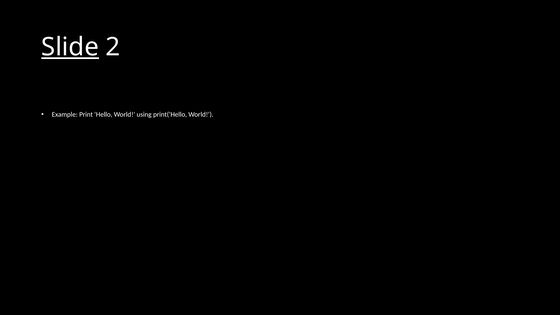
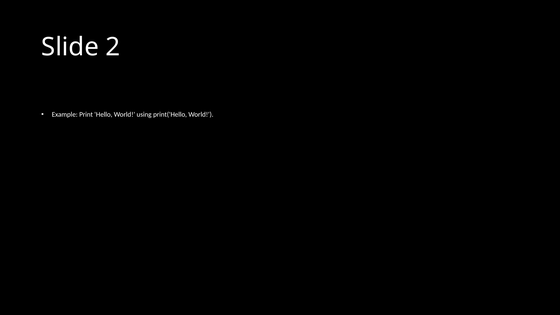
Slide underline: present -> none (70, 47)
